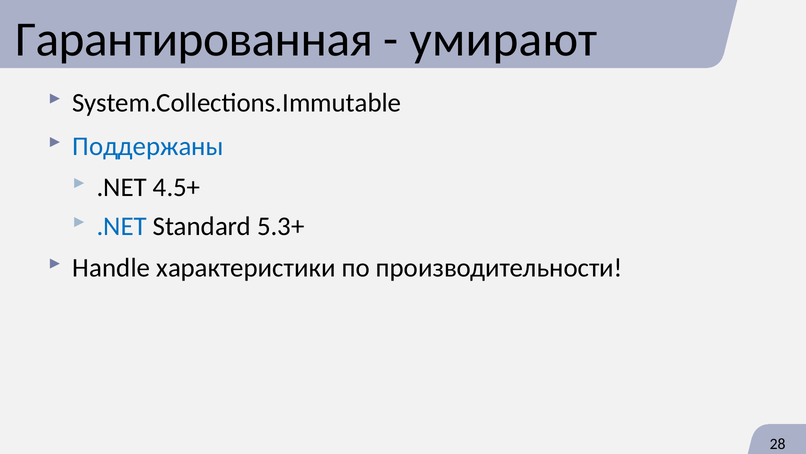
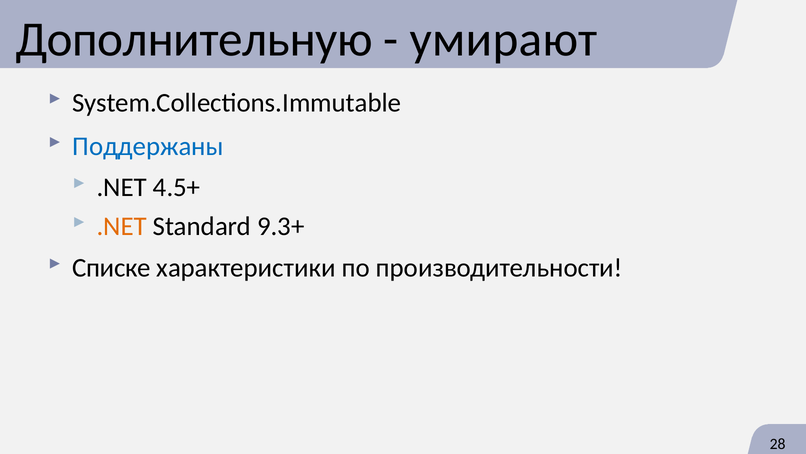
Гарантированная: Гарантированная -> Дополнительную (194, 39)
.NET colour: blue -> orange (122, 226)
5.3+: 5.3+ -> 9.3+ (281, 226)
Handle: Handle -> Списке (112, 267)
